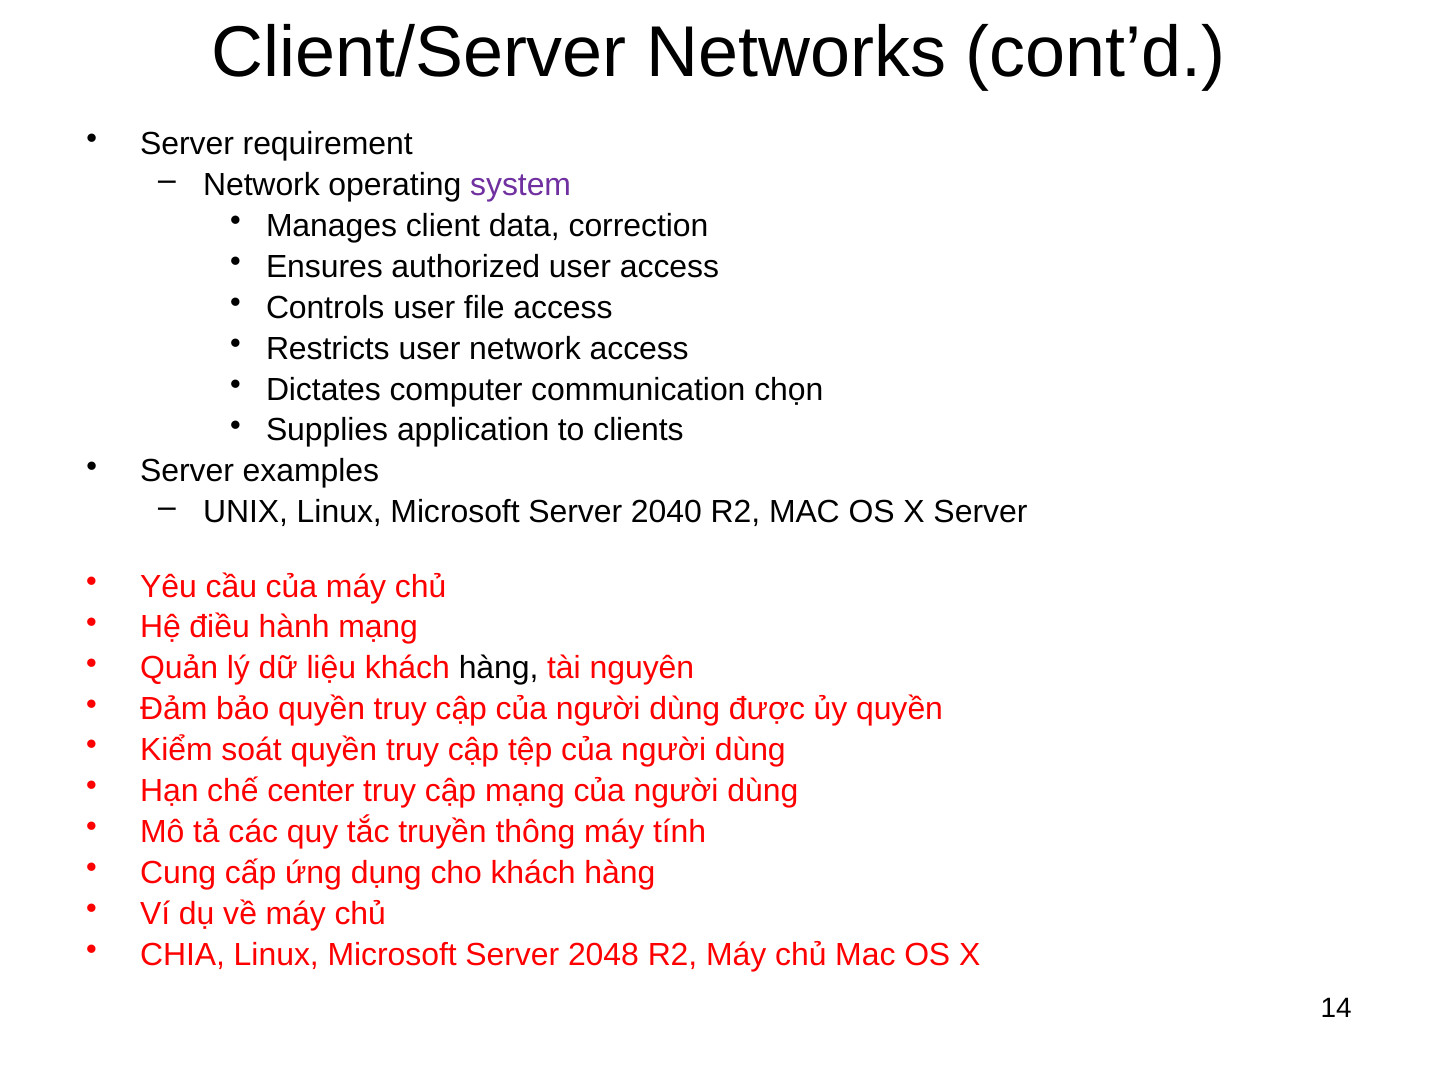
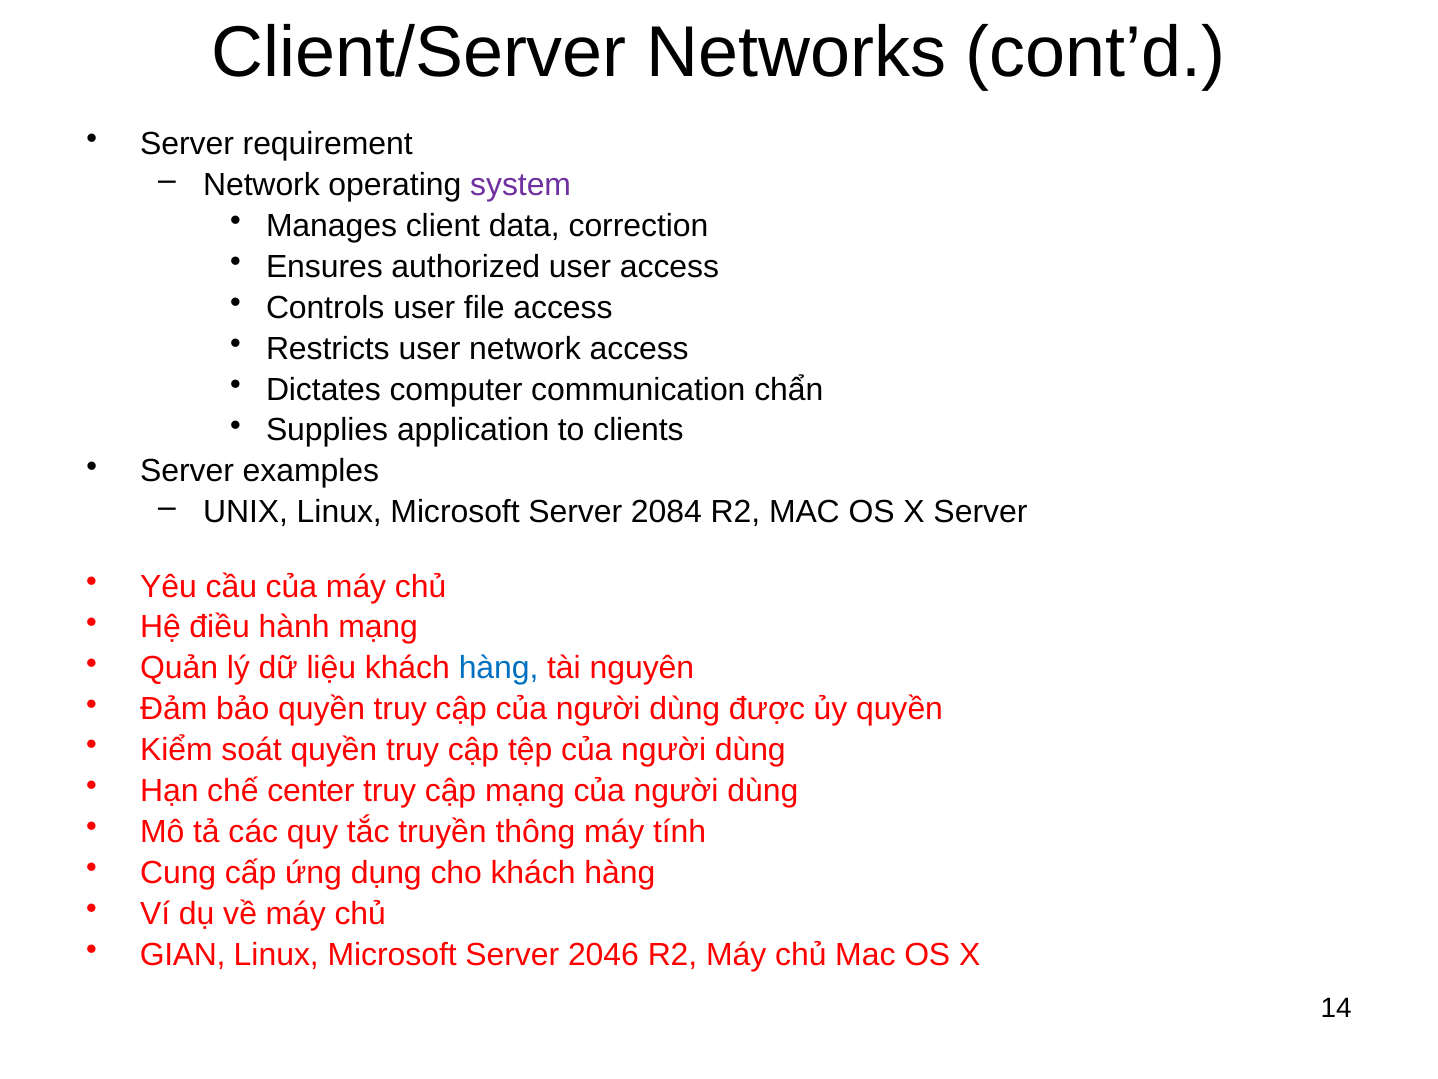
chọn: chọn -> chẩn (789, 389)
2040: 2040 -> 2084 (666, 512)
hàng colour: black -> blue (499, 668)
CHIA: CHIA -> GIAN (183, 954)
2048: 2048 -> 2046 (603, 954)
